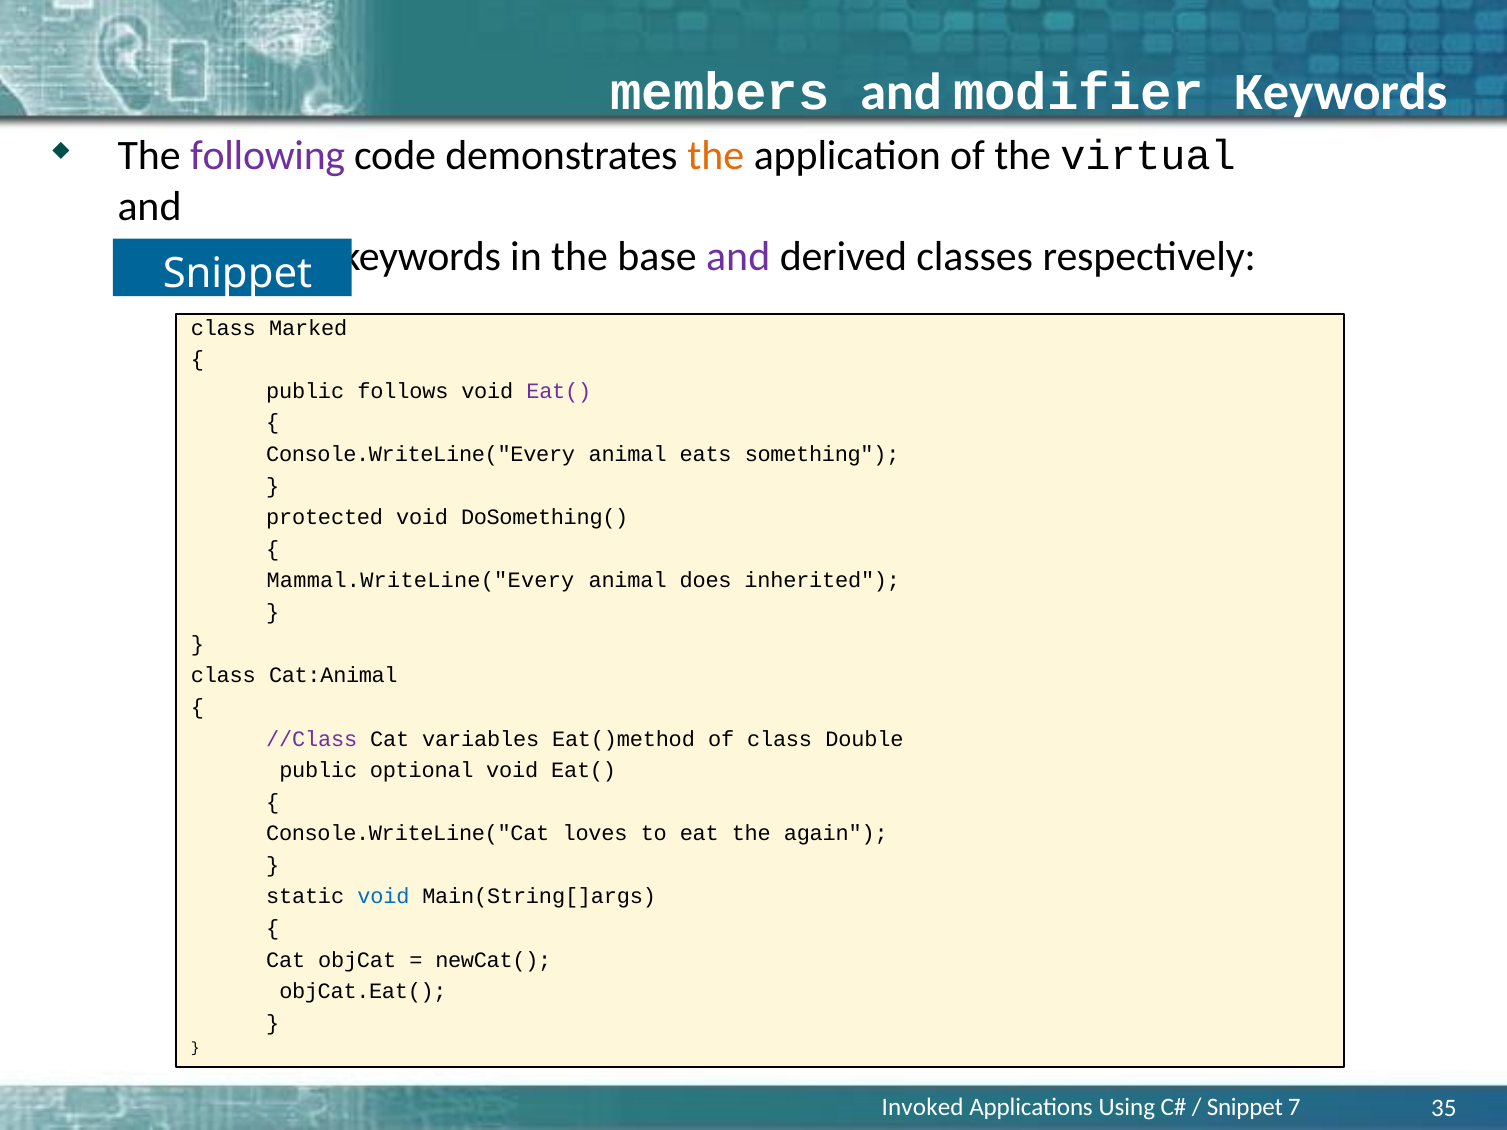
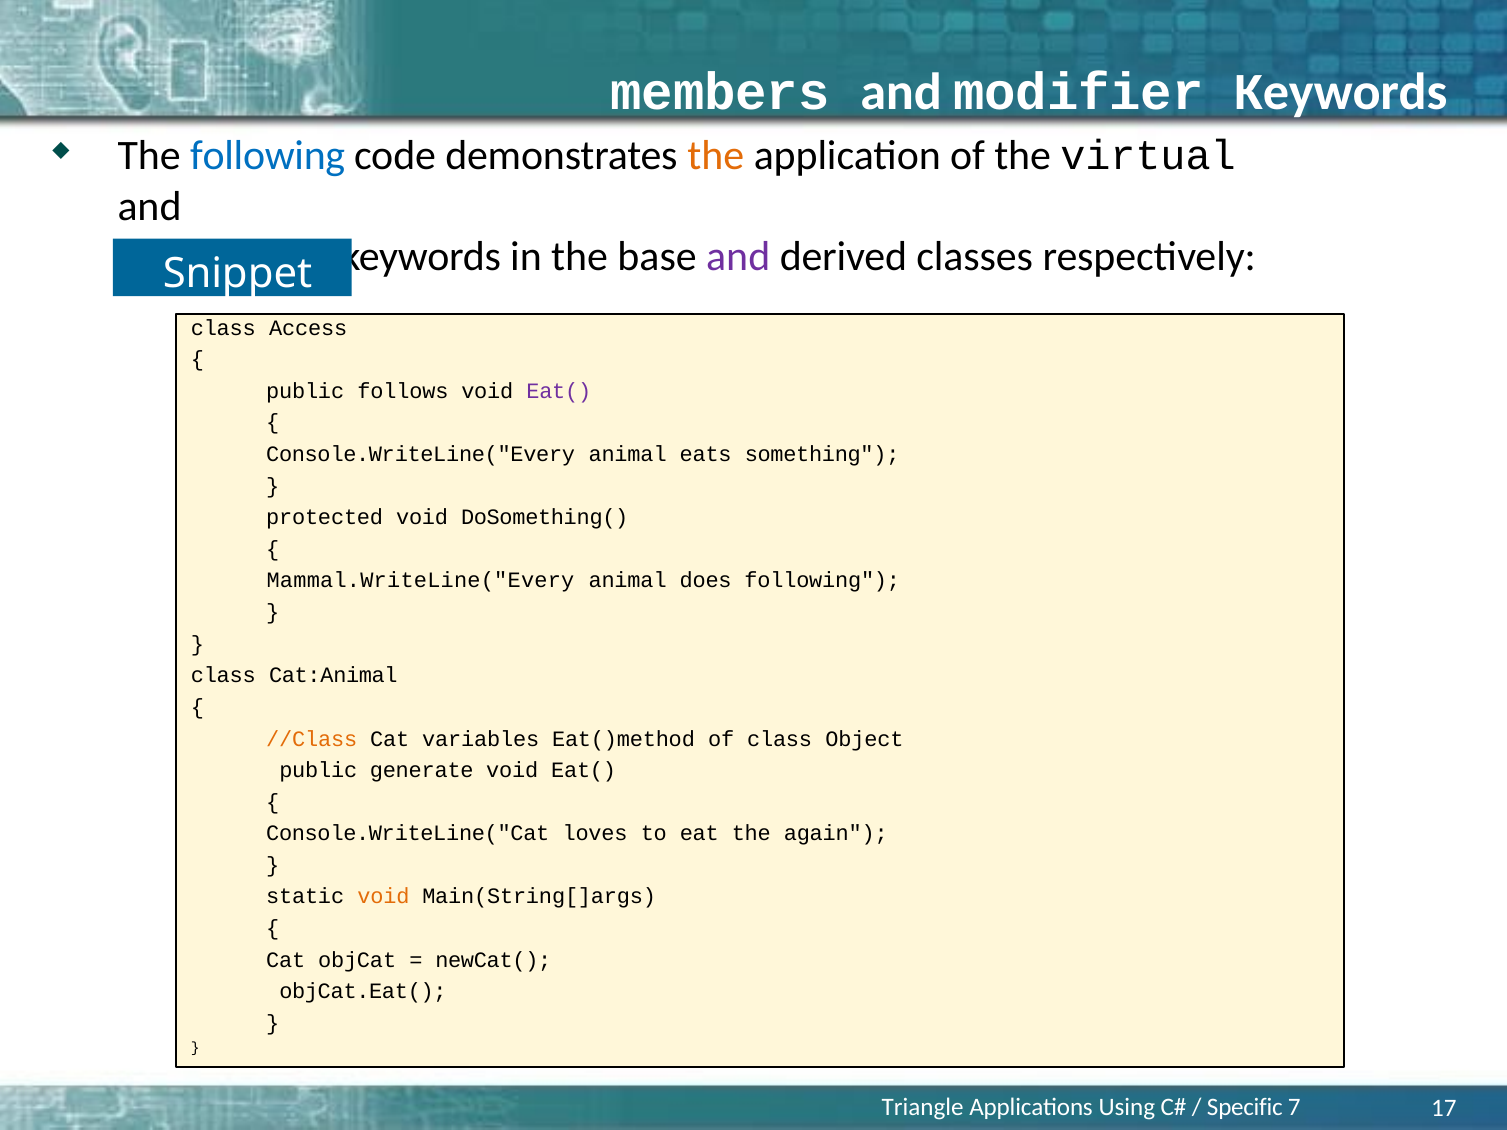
following colour: purple -> blue (268, 156)
Marked: Marked -> Access (308, 328)
does inherited: inherited -> following (822, 581)
//Class colour: purple -> orange (312, 739)
Double: Double -> Object (864, 739)
optional: optional -> generate (422, 771)
void colour: blue -> orange (383, 897)
Invoked: Invoked -> Triangle (923, 1108)
Snippet: Snippet -> Specific (1245, 1108)
35: 35 -> 17 (1444, 1109)
